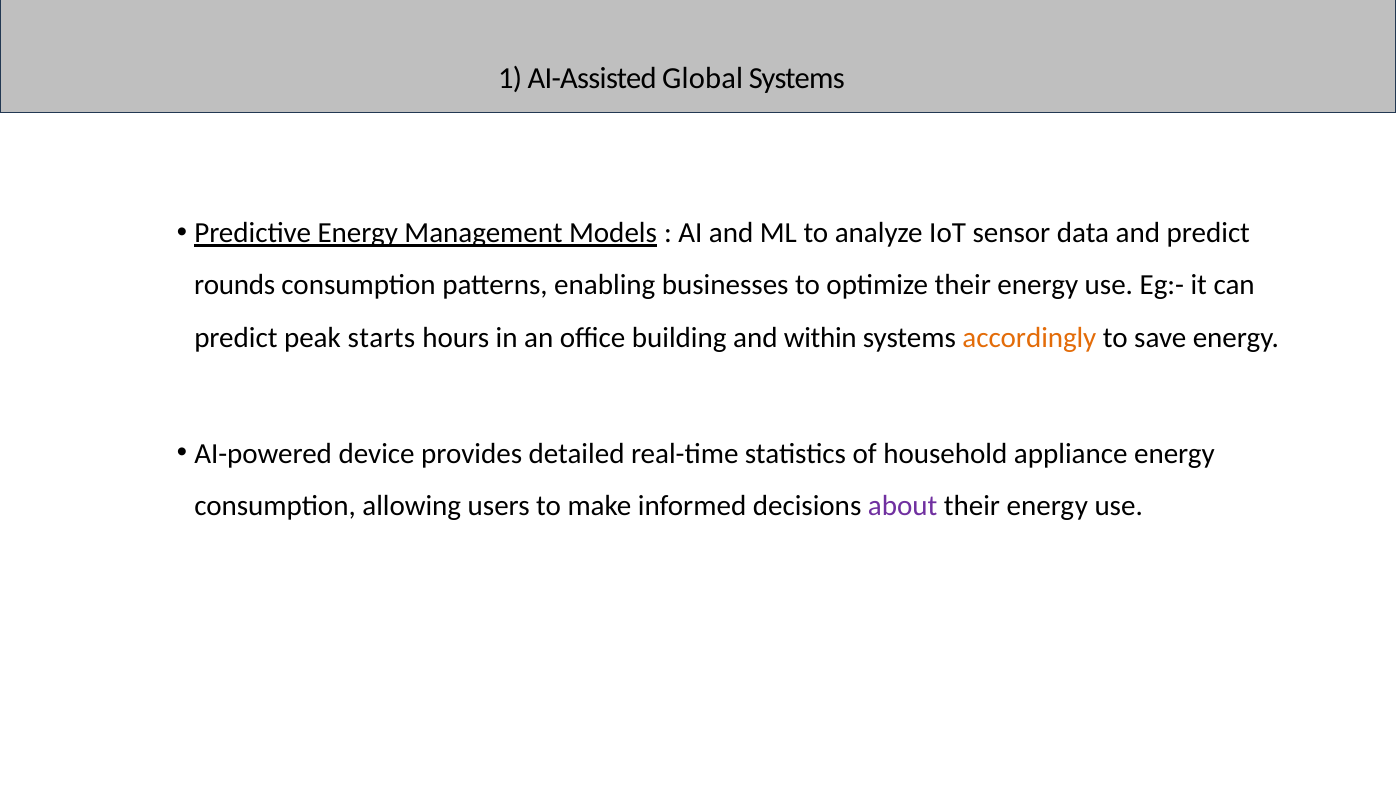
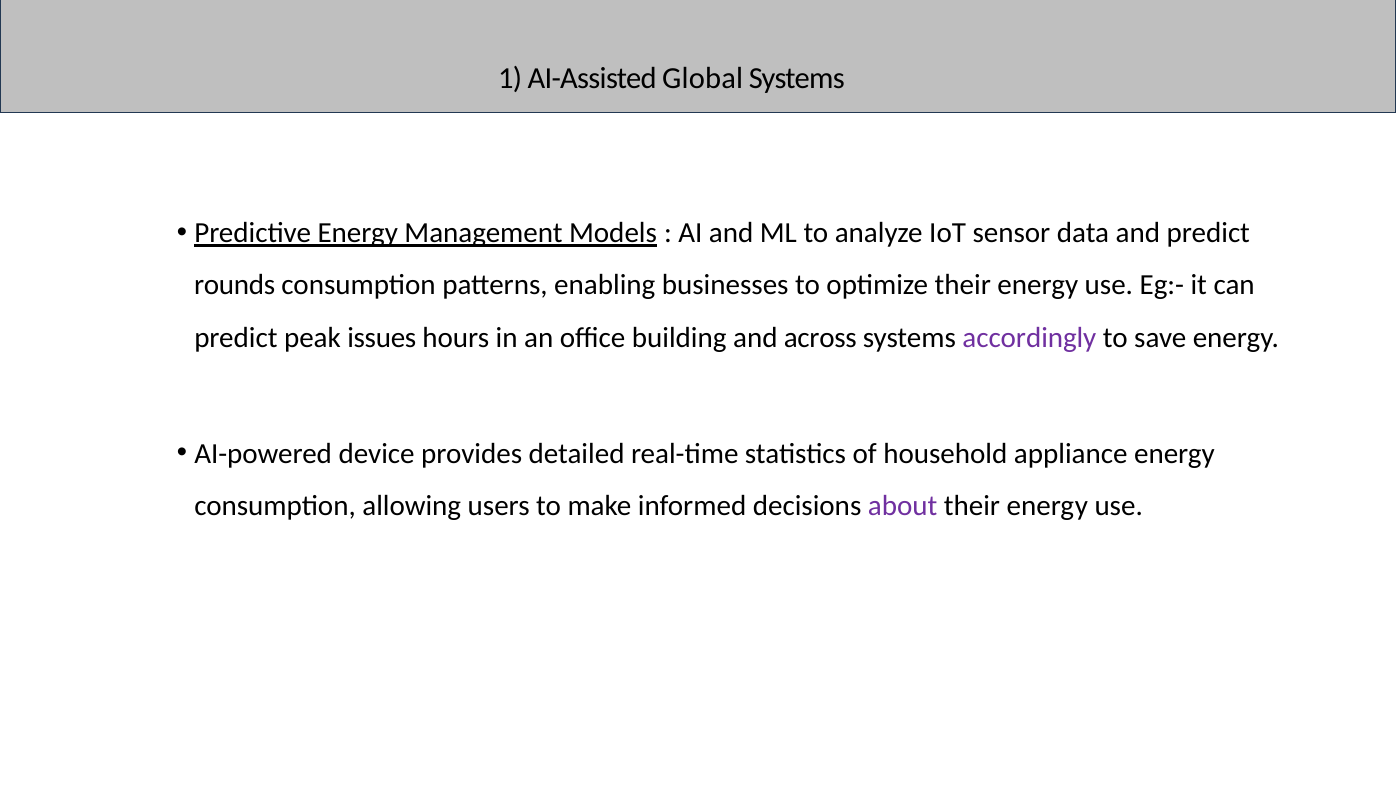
starts: starts -> issues (382, 338)
within: within -> across (820, 338)
accordingly colour: orange -> purple (1029, 338)
